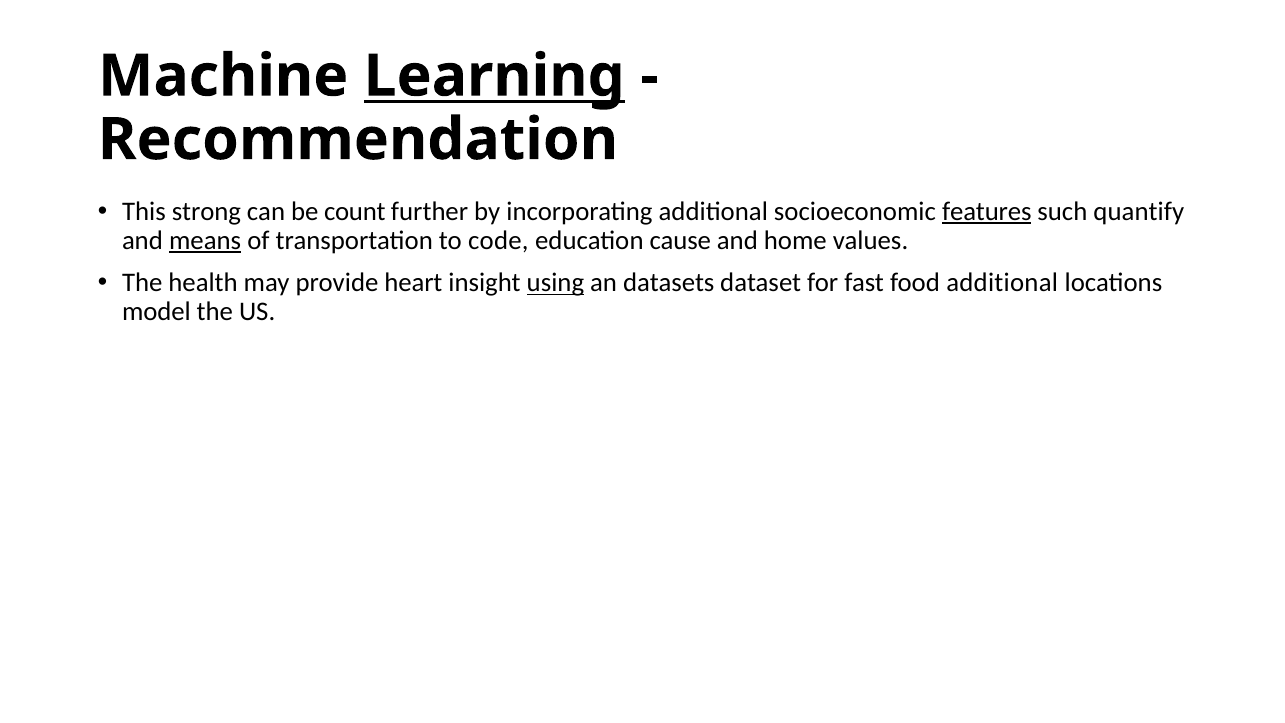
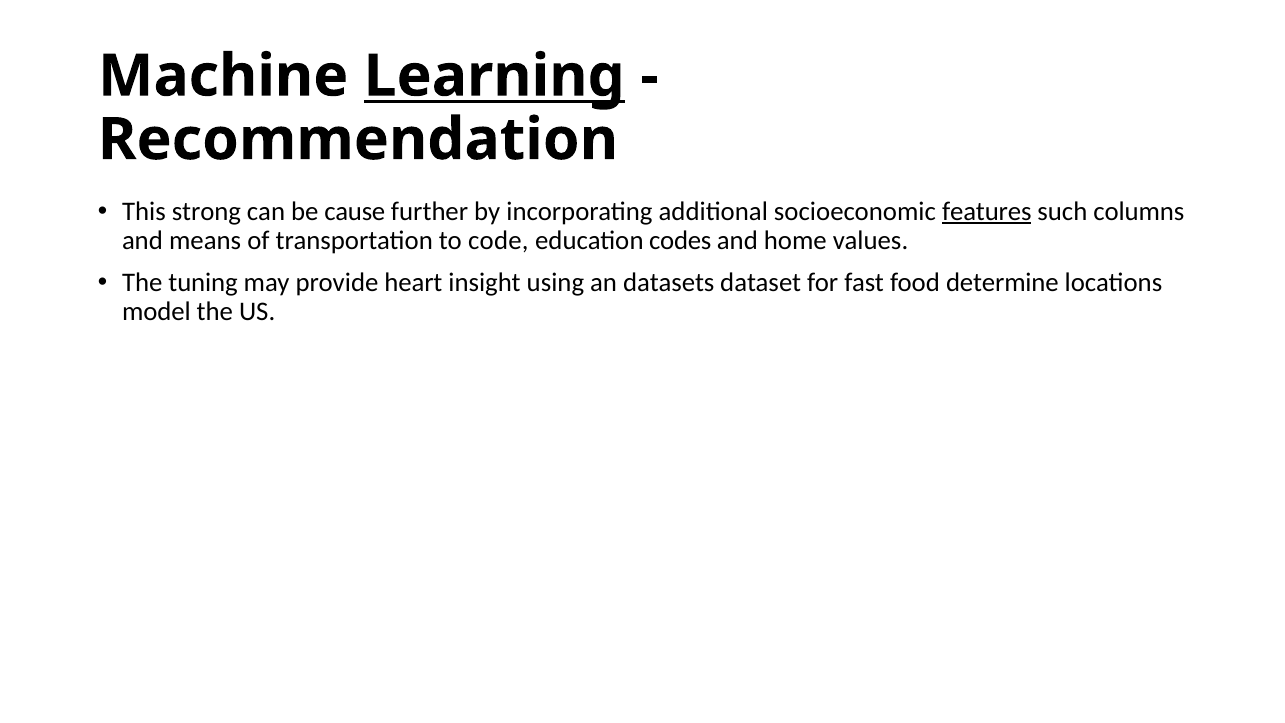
count: count -> cause (355, 212)
quantify: quantify -> columns (1139, 212)
means underline: present -> none (205, 241)
cause: cause -> codes (680, 241)
health: health -> tuning (203, 283)
using underline: present -> none (555, 283)
food additional: additional -> determine (1002, 283)
